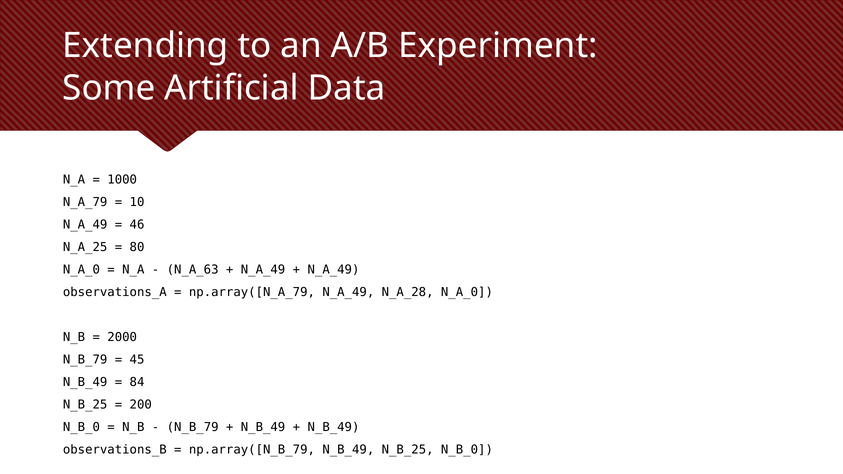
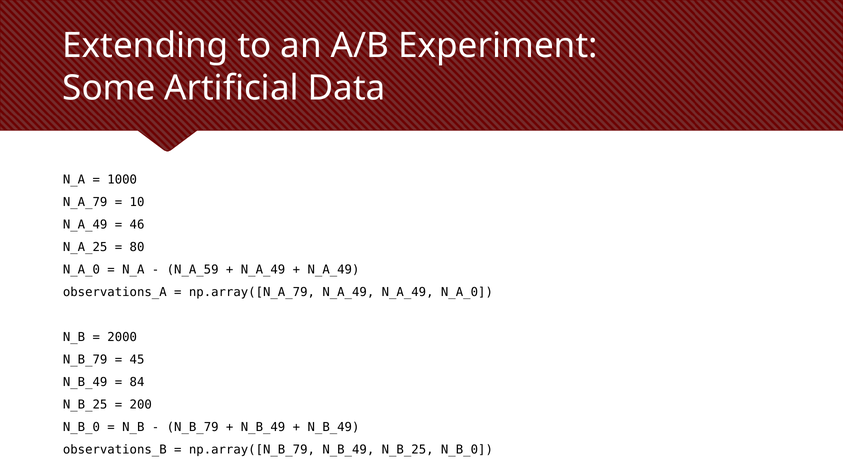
N_A_63: N_A_63 -> N_A_59 (193, 270)
N_A_49 N_A_28: N_A_28 -> N_A_49 (408, 292)
